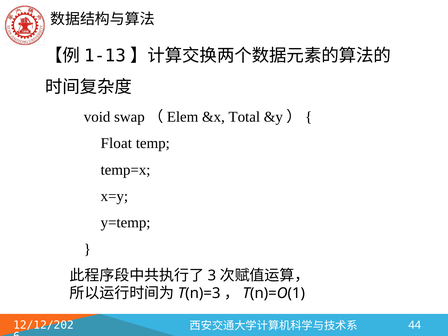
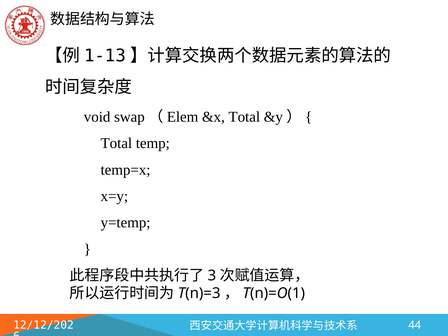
Float: Float -> Total (116, 143)
